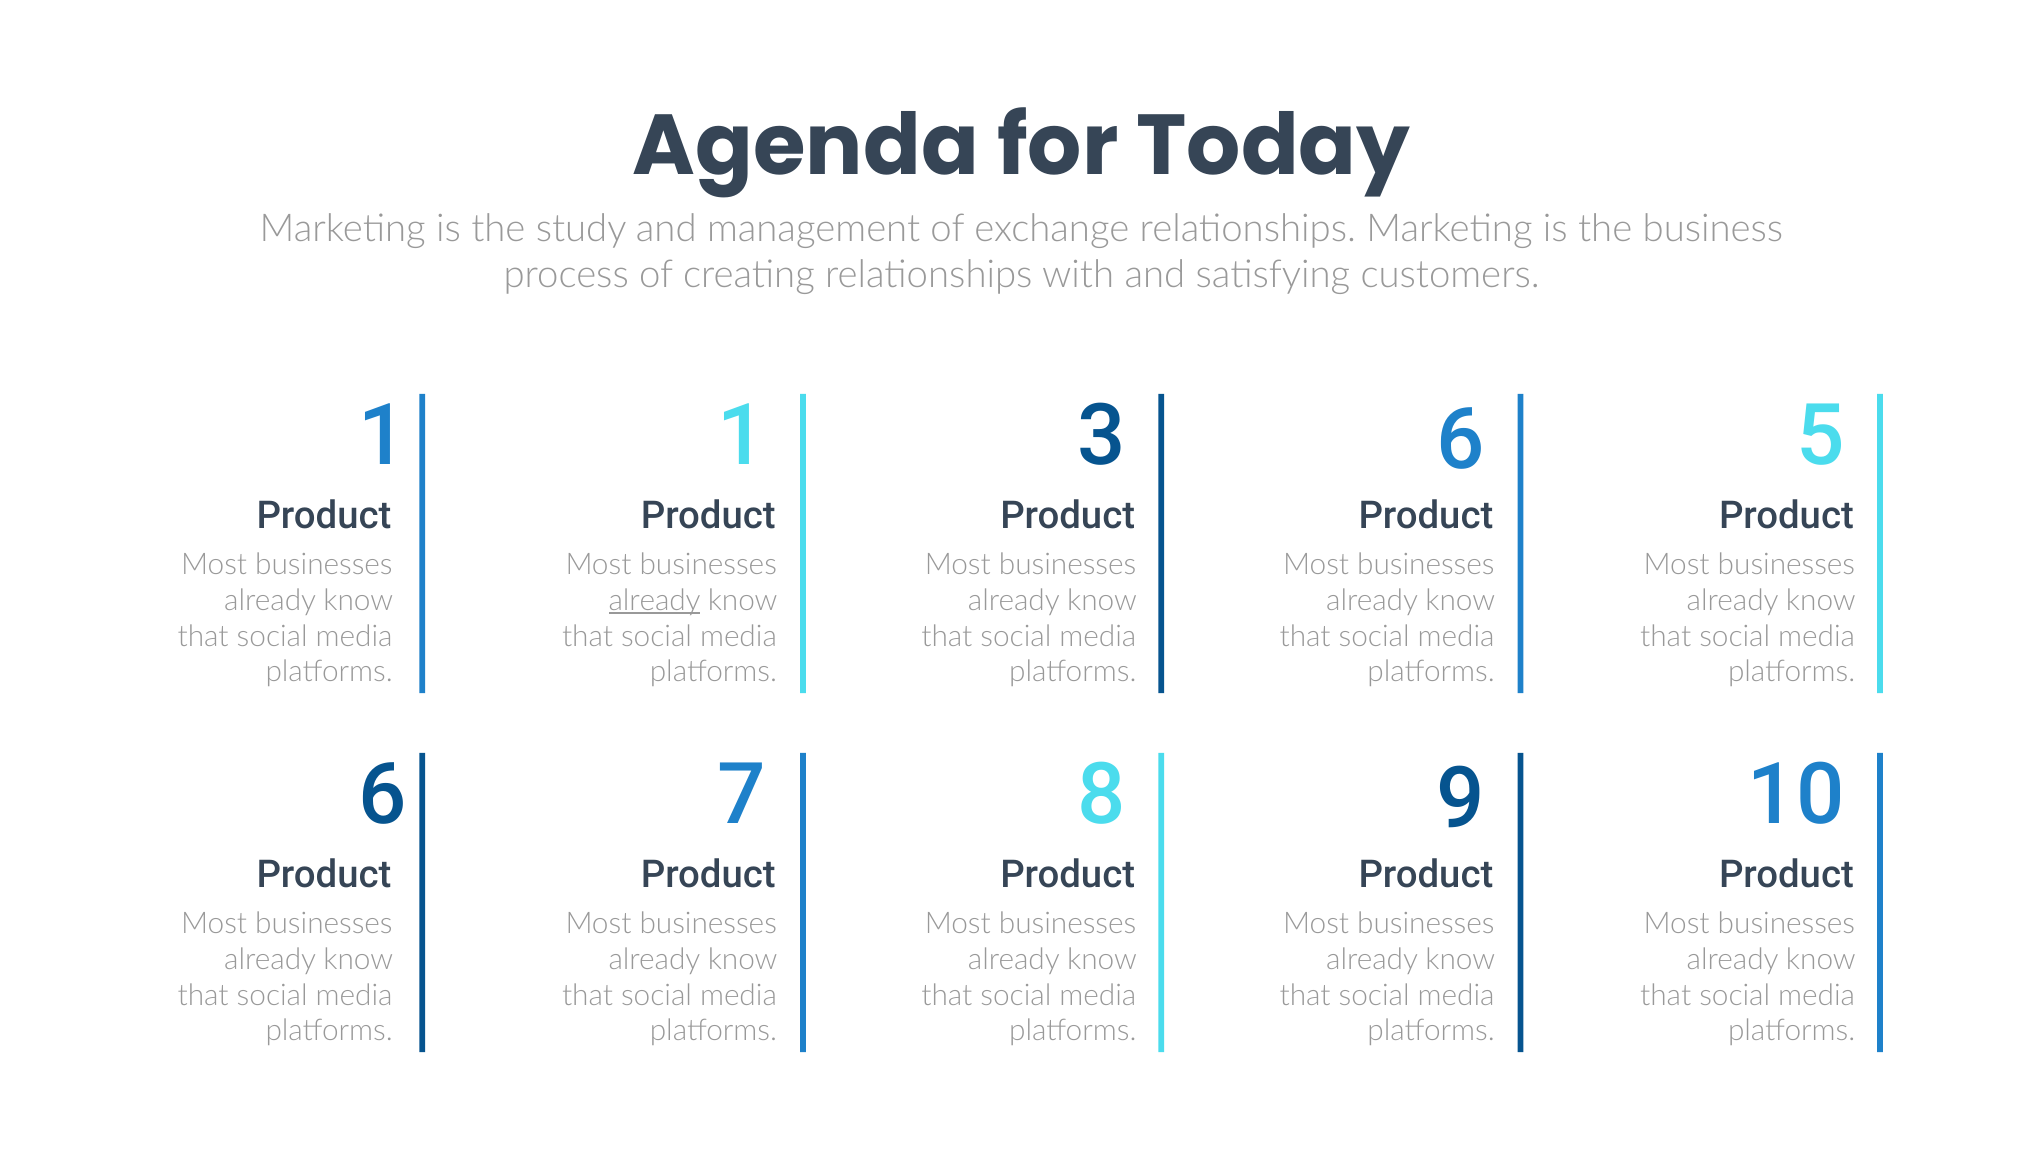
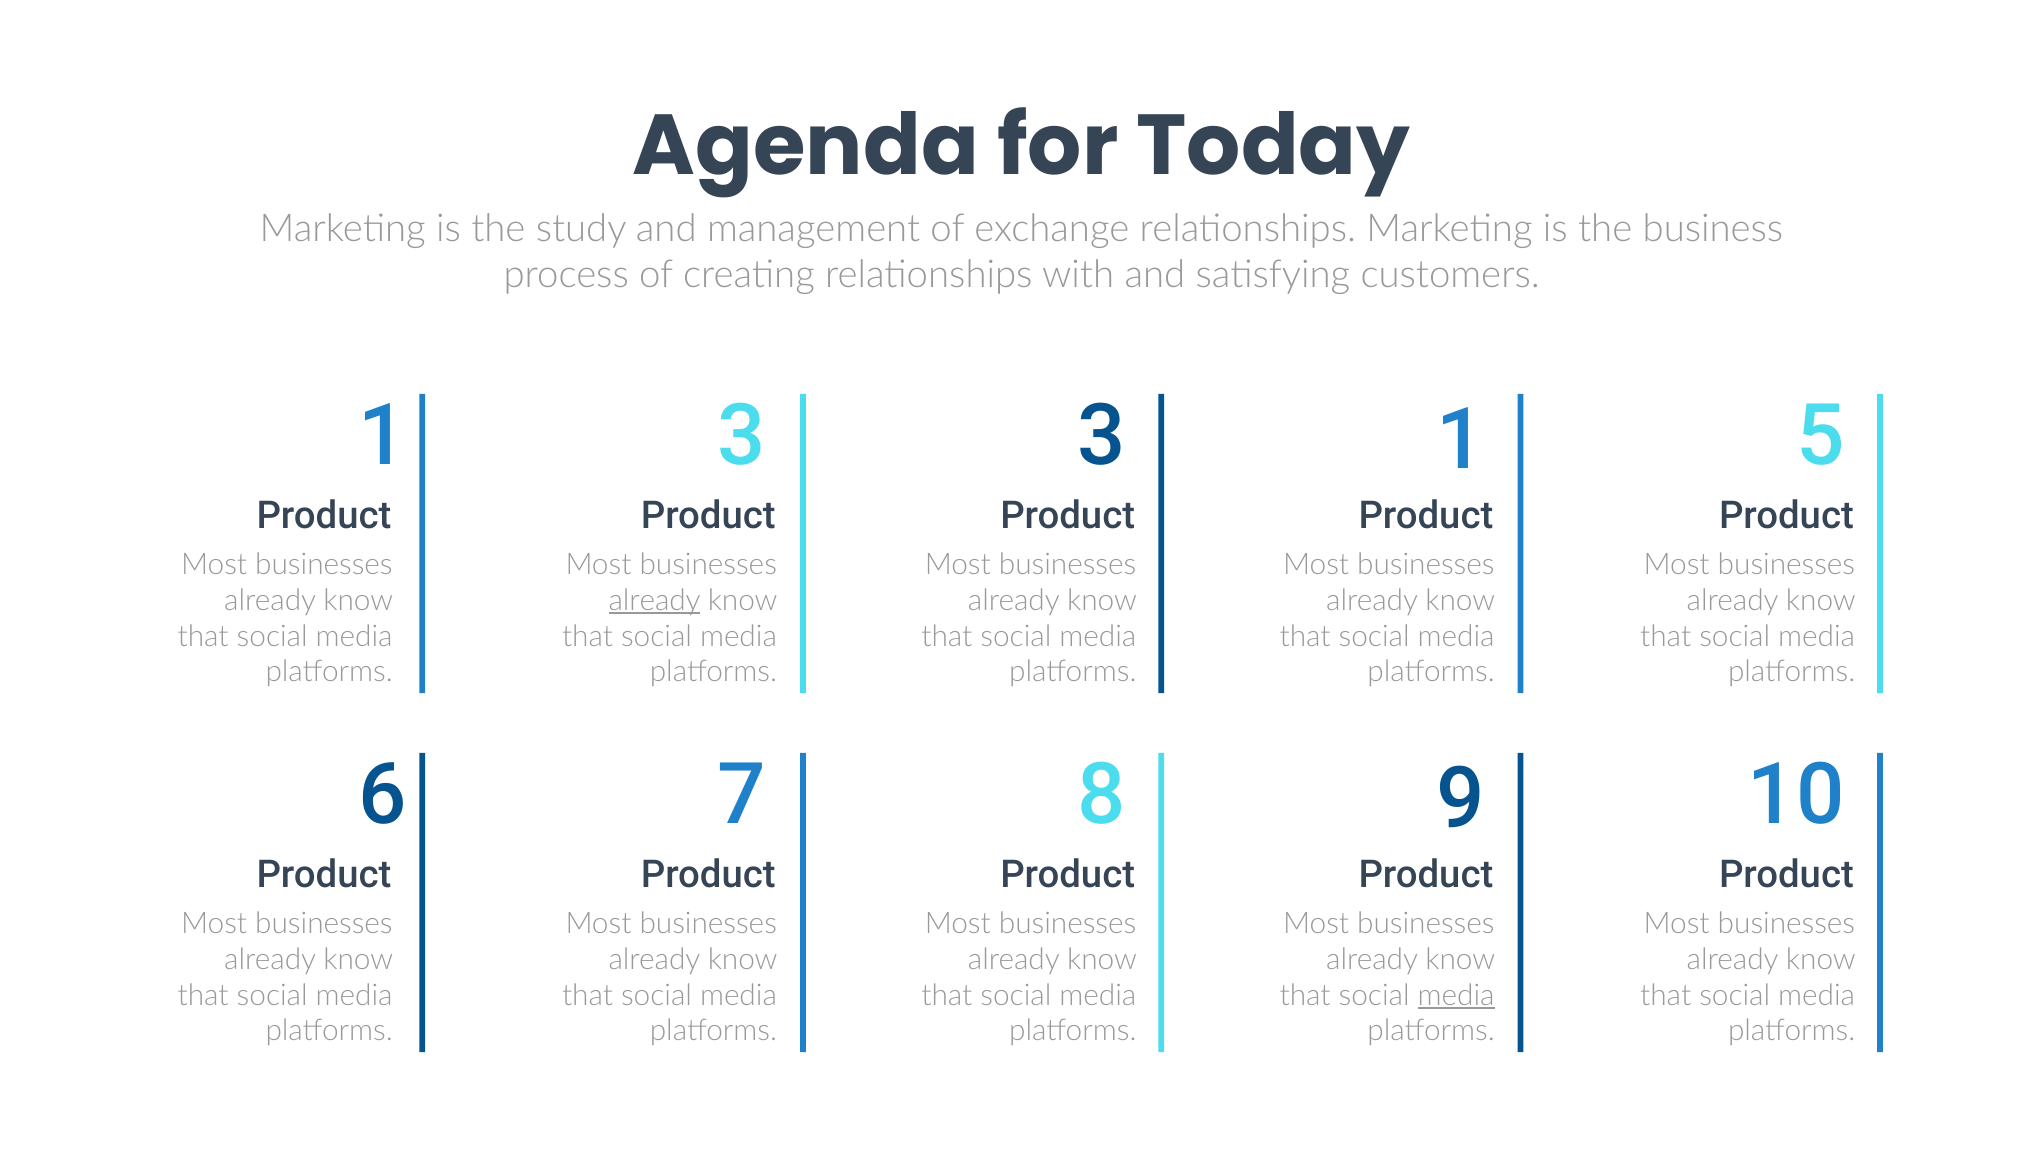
1 1: 1 -> 3 (742, 436)
3 6: 6 -> 1 (1461, 440)
media underline: none -> present (1456, 995)
